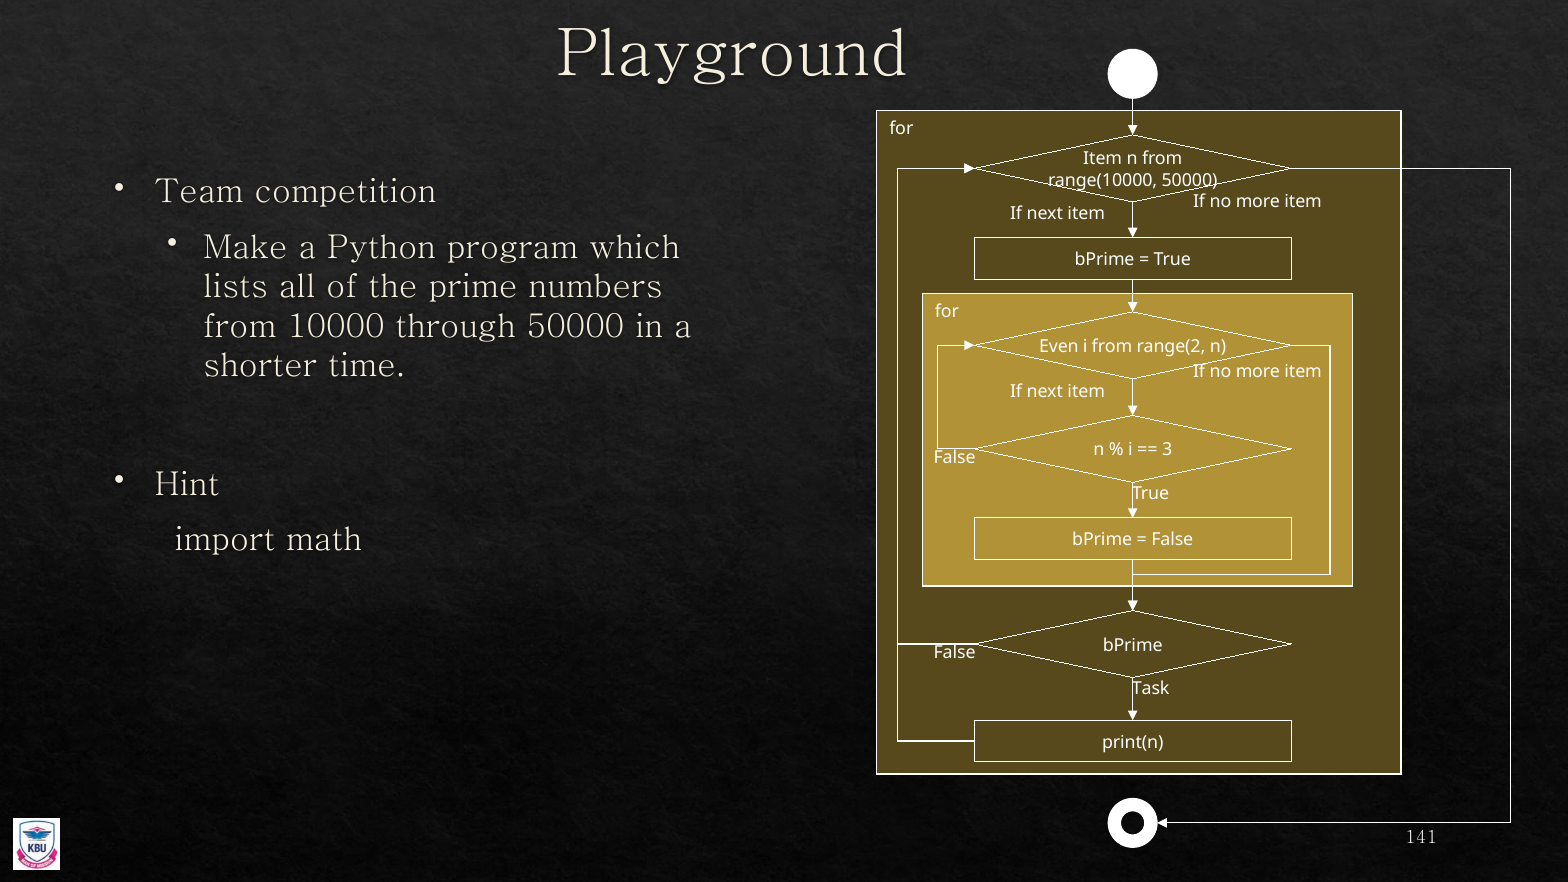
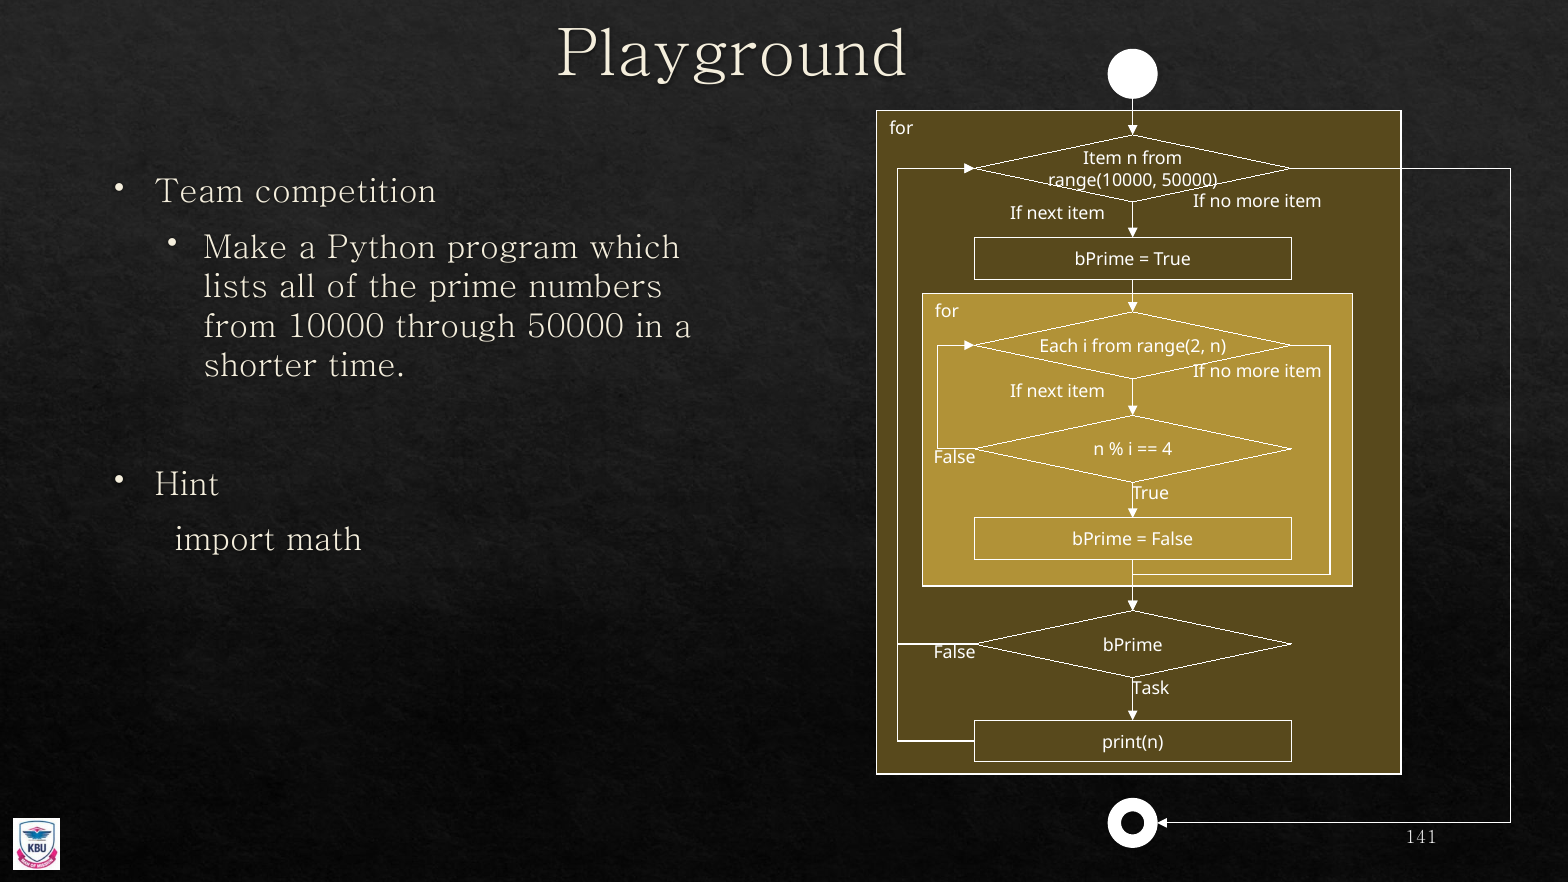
Even: Even -> Each (1059, 346)
3: 3 -> 4 (1167, 450)
